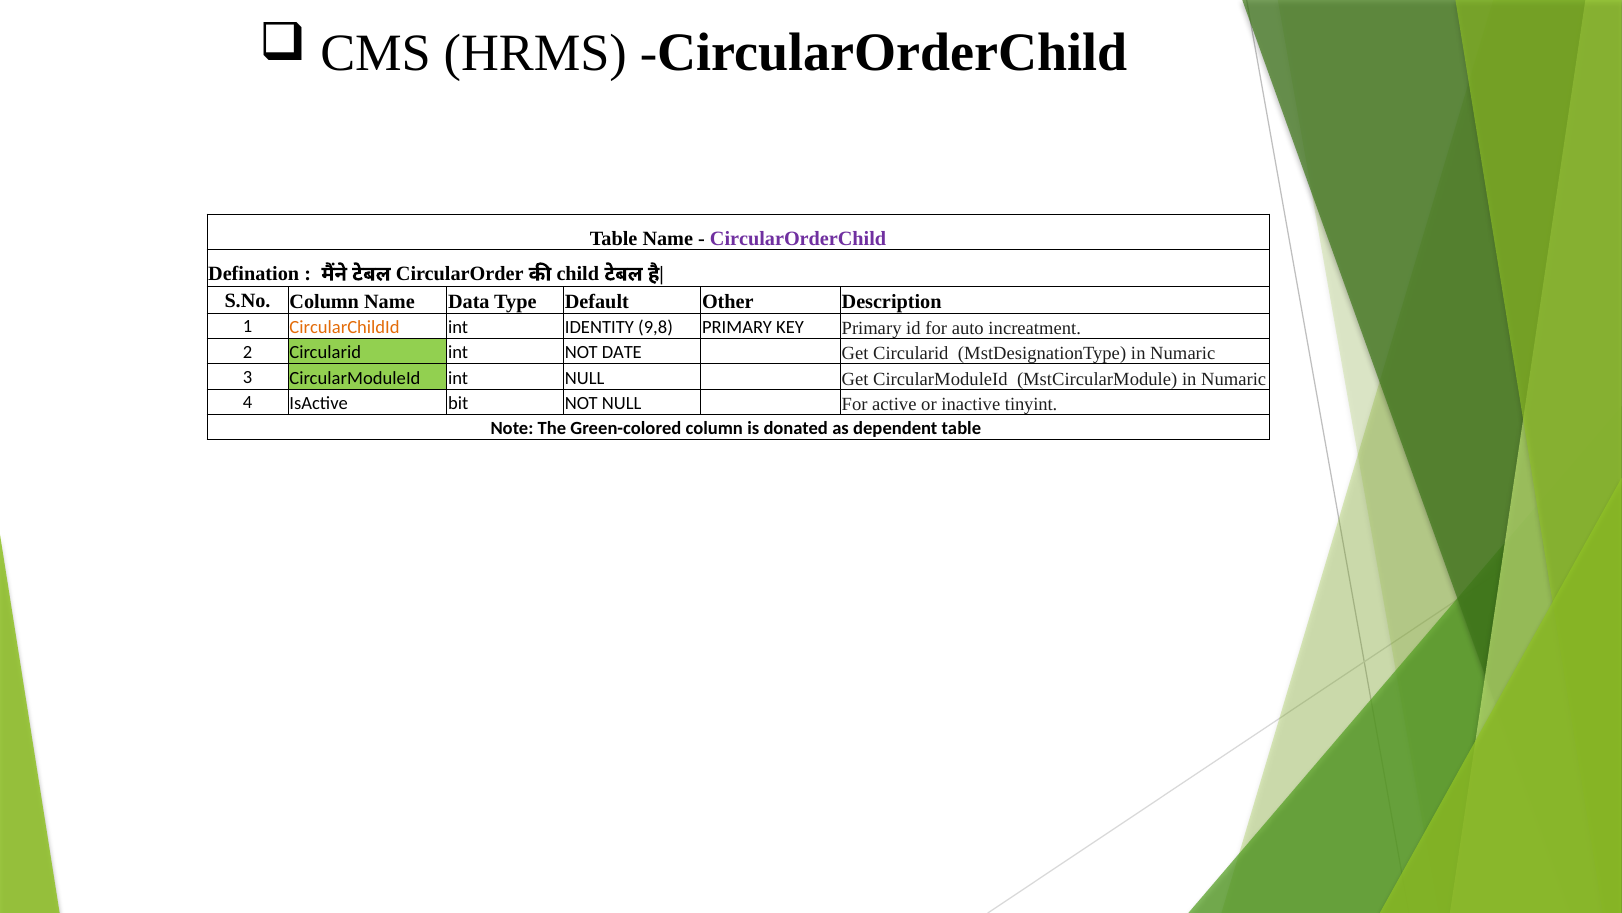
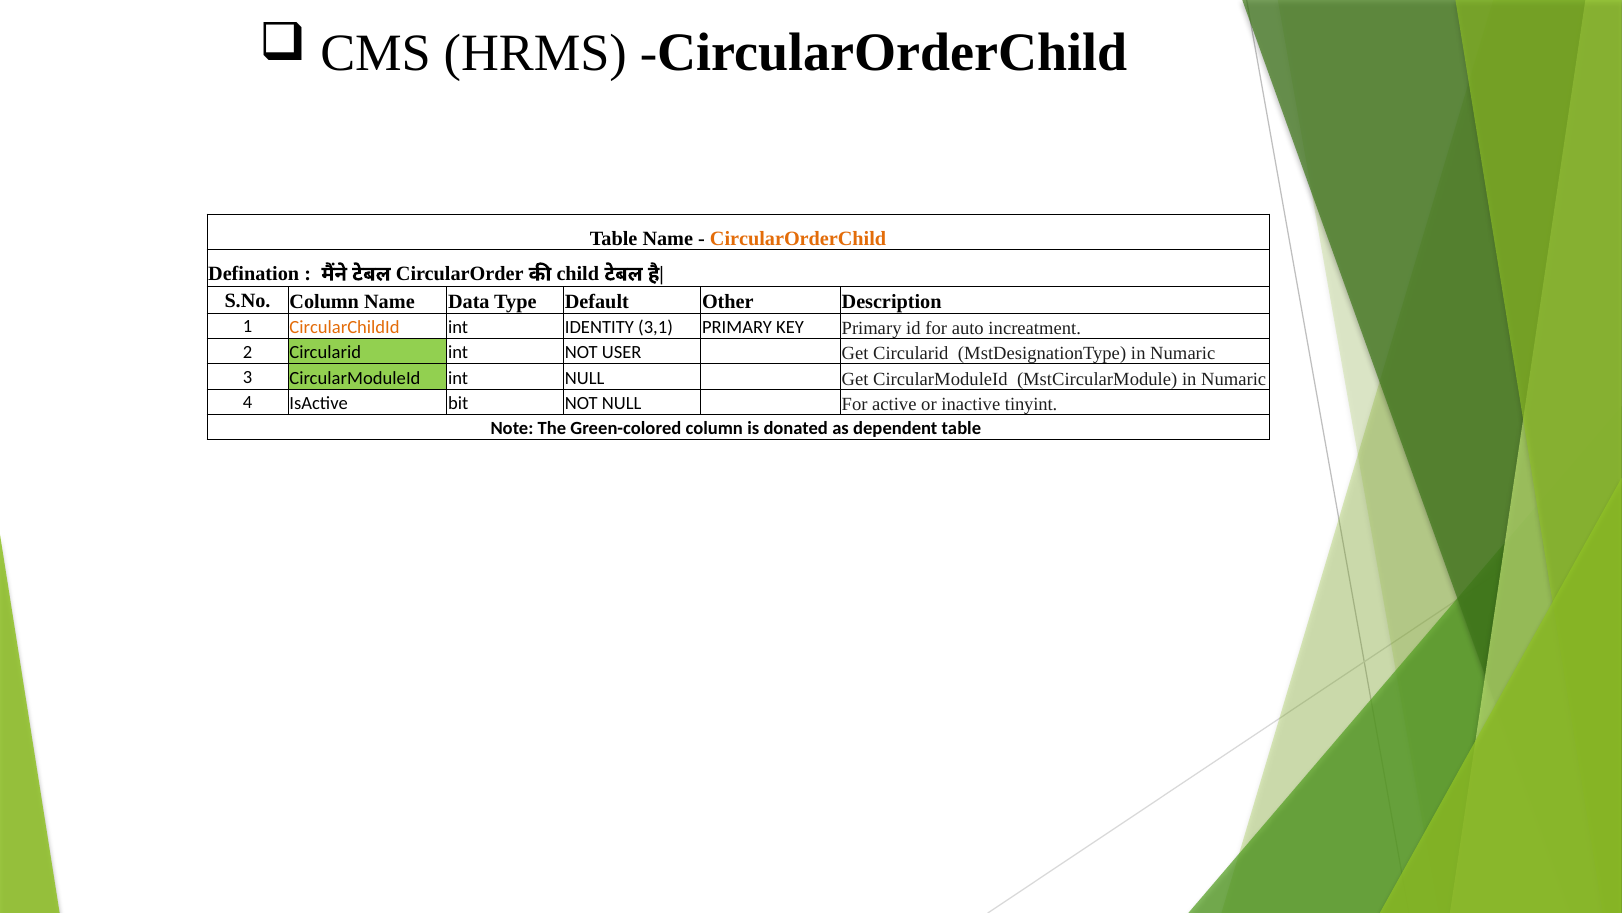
CircularOrderChild colour: purple -> orange (798, 238)
9,8: 9,8 -> 3,1 (656, 327)
DATE: DATE -> USER (622, 352)
